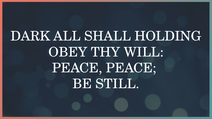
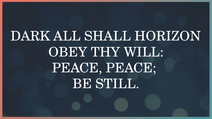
HOLDING: HOLDING -> HORIZON (168, 36)
